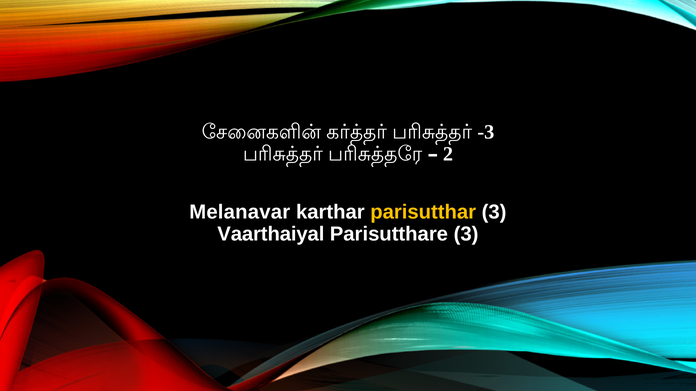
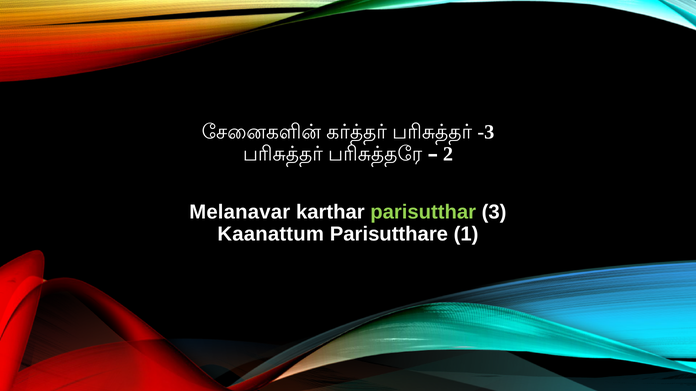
parisutthar colour: yellow -> light green (423, 212)
Vaarthaiyal: Vaarthaiyal -> Kaanattum (271, 234)
Parisutthare 3: 3 -> 1 (466, 234)
